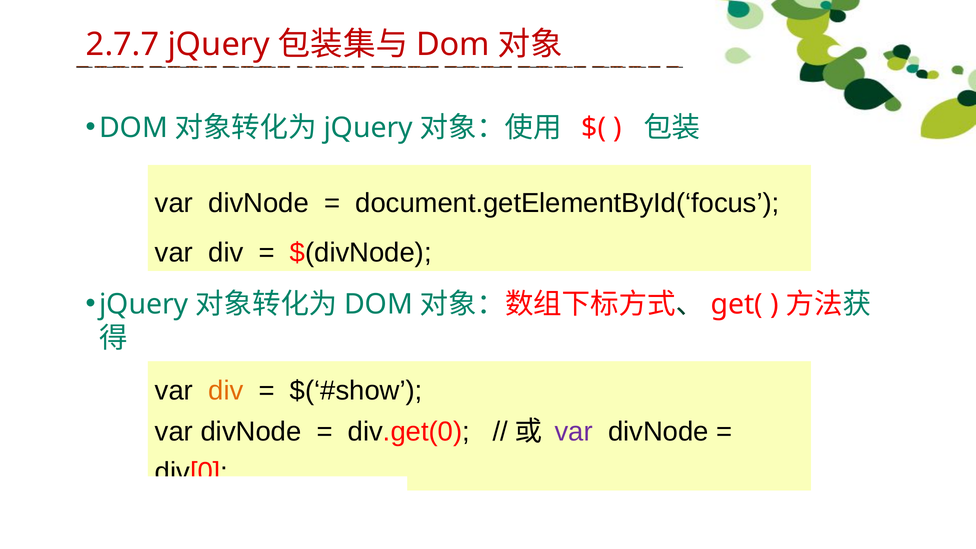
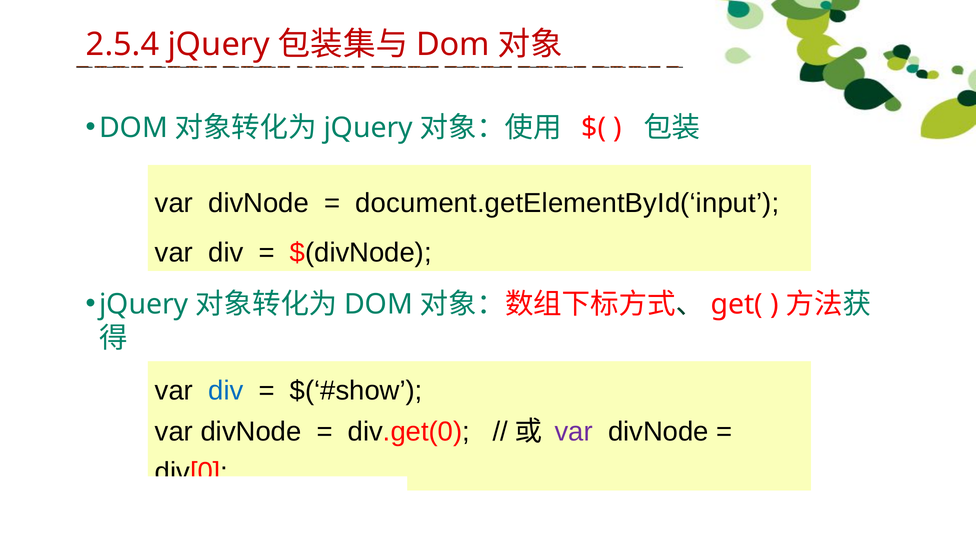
2.7.7: 2.7.7 -> 2.5.4 (123, 44)
document.getElementById(‘focus: document.getElementById(‘focus -> document.getElementById(‘input (567, 203)
div colour: orange -> blue (226, 391)
